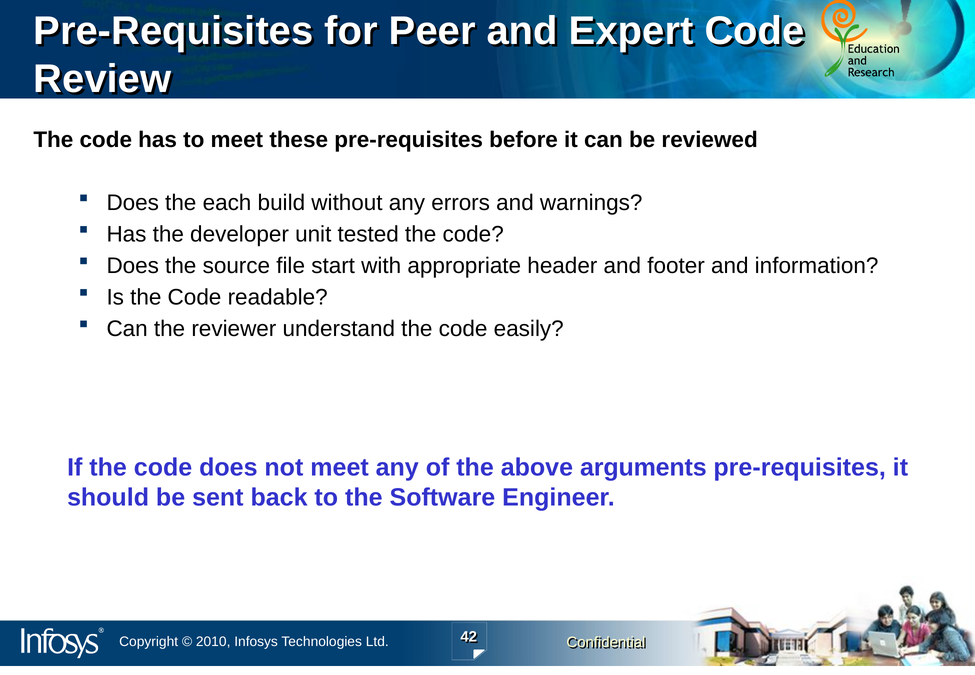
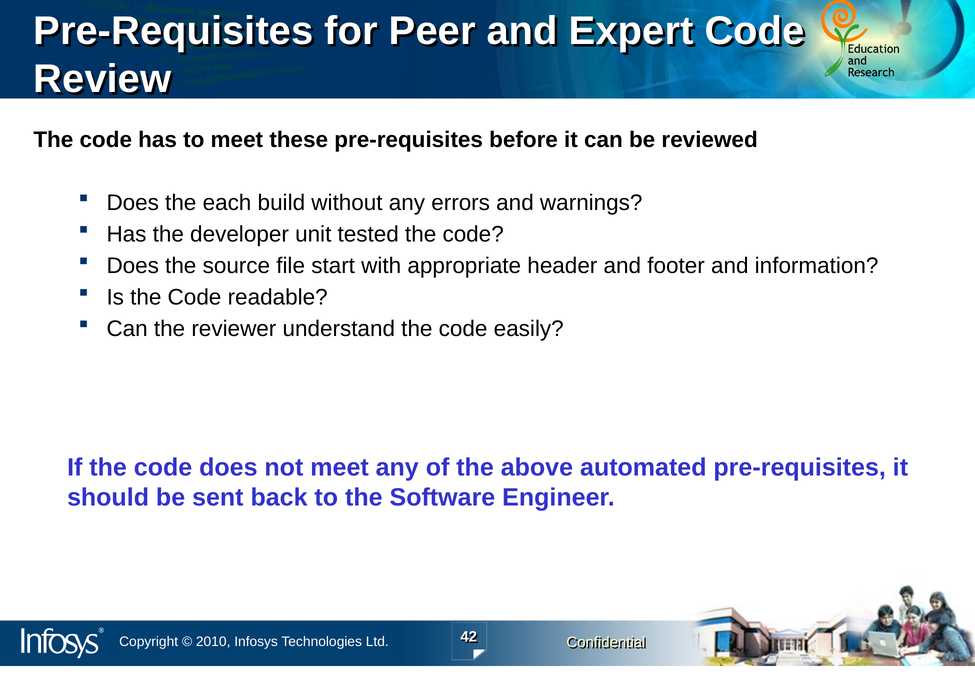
arguments: arguments -> automated (643, 467)
